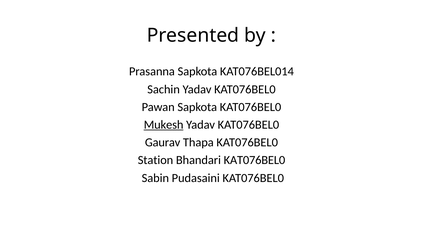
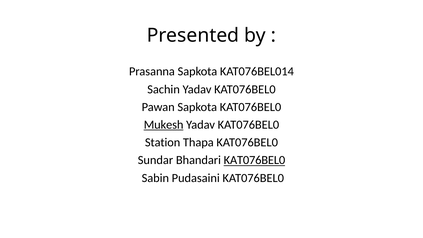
Gaurav: Gaurav -> Station (163, 142)
Station: Station -> Sundar (155, 160)
KAT076BEL0 underline: none -> present (254, 160)
